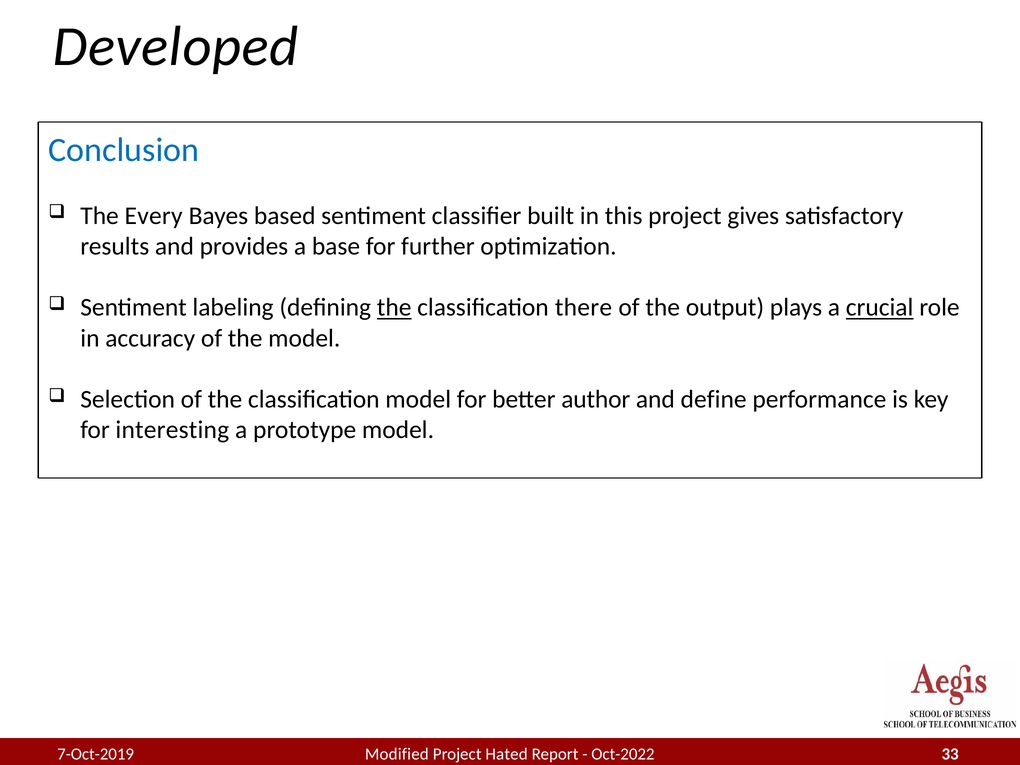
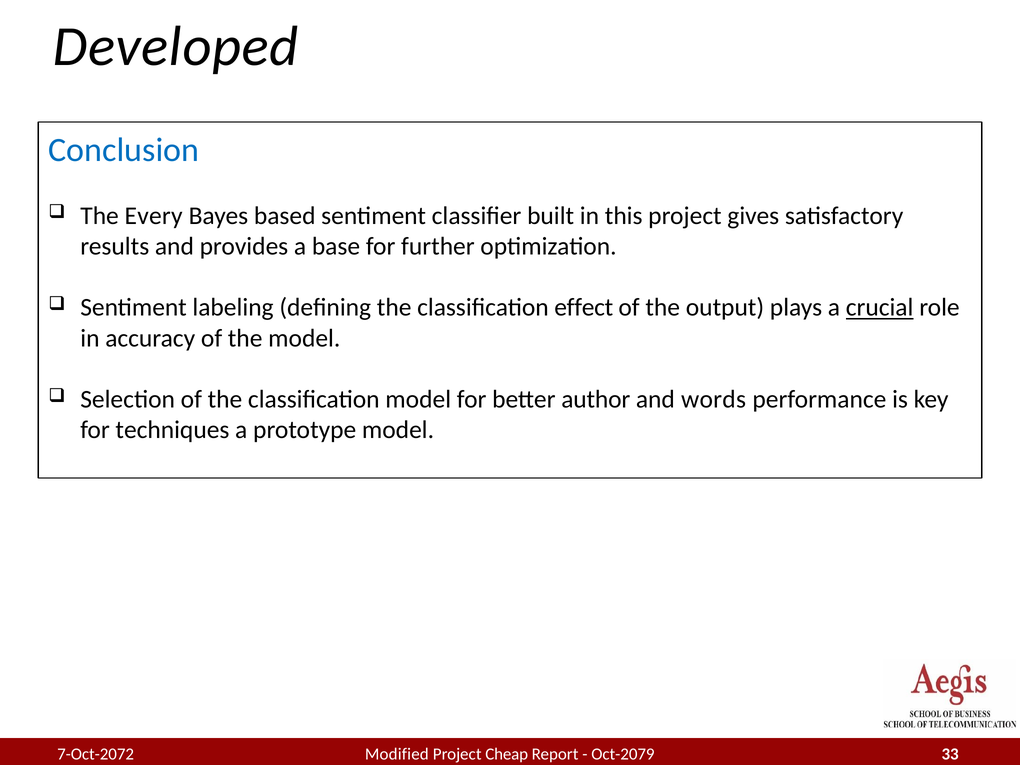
the underline: present -> none (394, 308)
there: there -> effect (584, 308)
define: define -> words (714, 399)
interesting: interesting -> techniques (172, 430)
7-Oct-2019: 7-Oct-2019 -> 7-Oct-2072 (96, 754)
Hated: Hated -> Cheap (507, 754)
Oct-2022: Oct-2022 -> Oct-2079 (623, 754)
